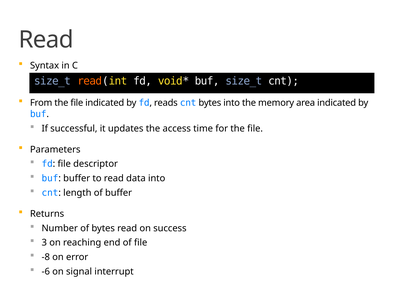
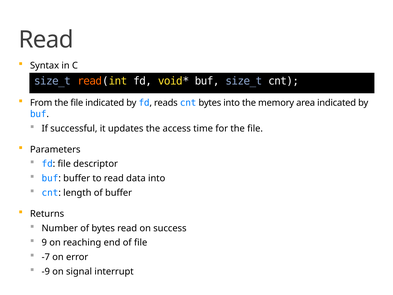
3: 3 -> 9 (44, 242)
-8: -8 -> -7 (46, 257)
-6: -6 -> -9 (46, 271)
